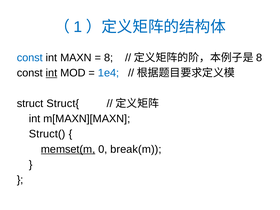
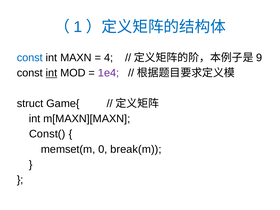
8: 8 -> 4 (109, 58)
8: 8 -> 9 (259, 58)
1e4 colour: blue -> purple (109, 73)
Struct{: Struct{ -> Game{ (63, 103)
Struct(: Struct( -> Const( (47, 134)
memset(m underline: present -> none (68, 149)
